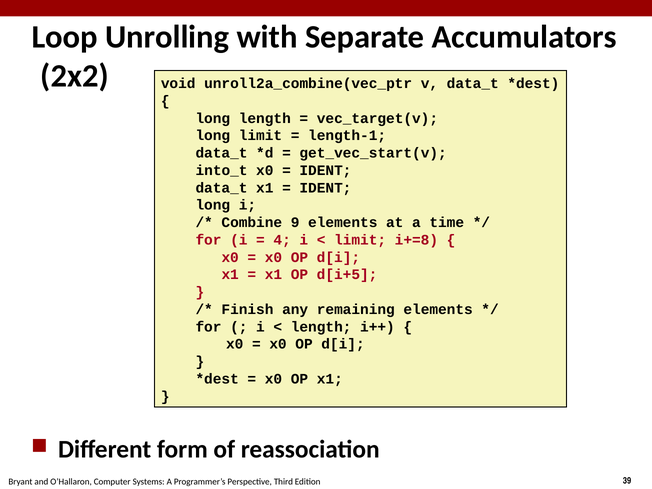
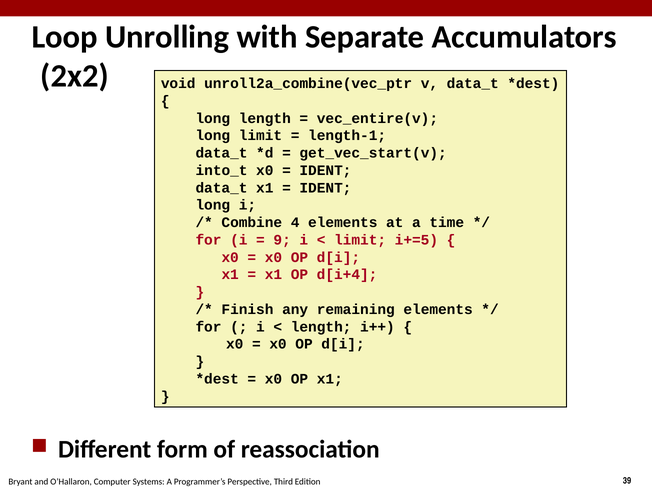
vec_target(v: vec_target(v -> vec_entire(v (377, 118)
9: 9 -> 4 (295, 223)
4: 4 -> 9 (282, 240)
i+=8: i+=8 -> i+=5 (416, 240)
d[i+5: d[i+5 -> d[i+4 (347, 275)
